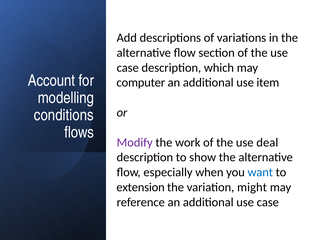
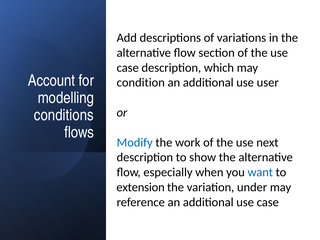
computer: computer -> condition (141, 83)
item: item -> user (268, 83)
Modify colour: purple -> blue (135, 142)
deal: deal -> next (267, 142)
might: might -> under (252, 187)
